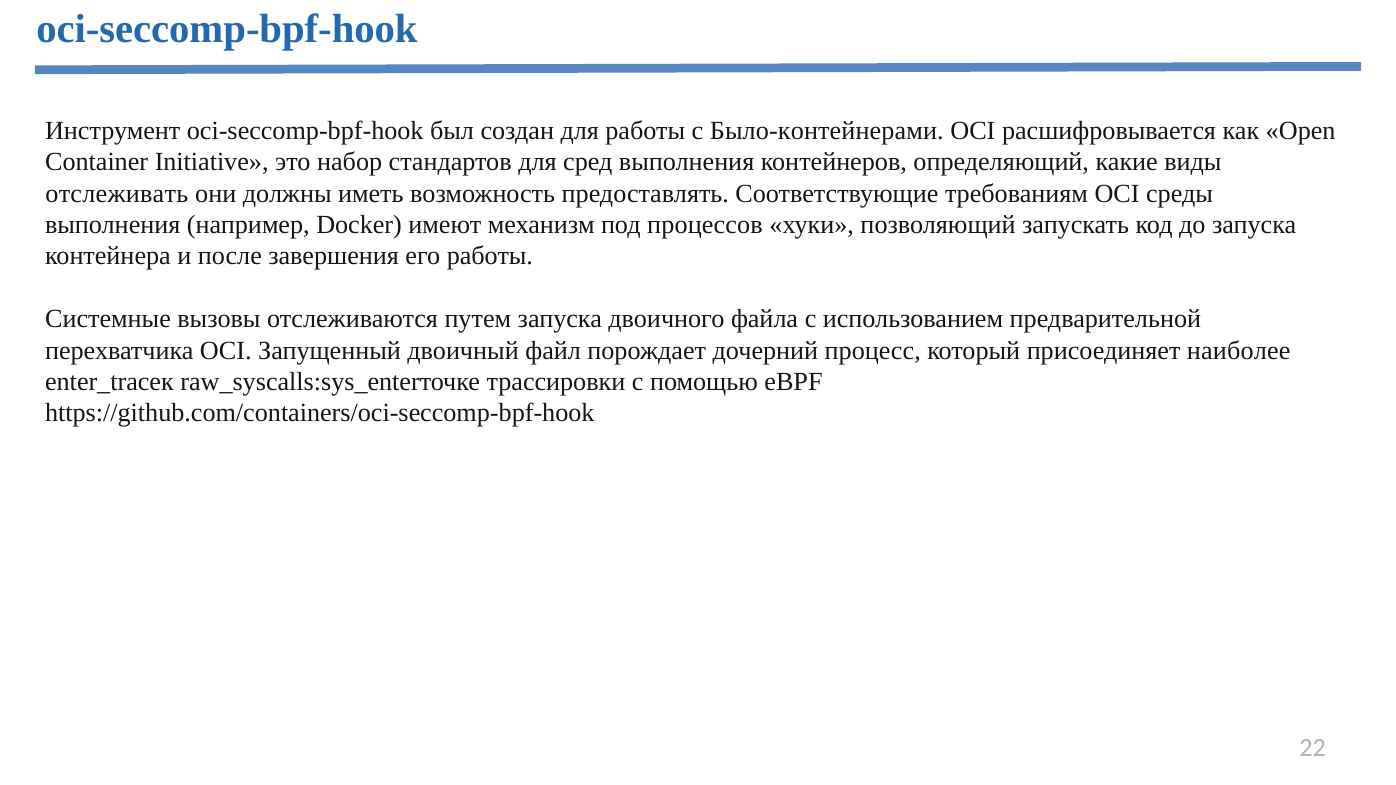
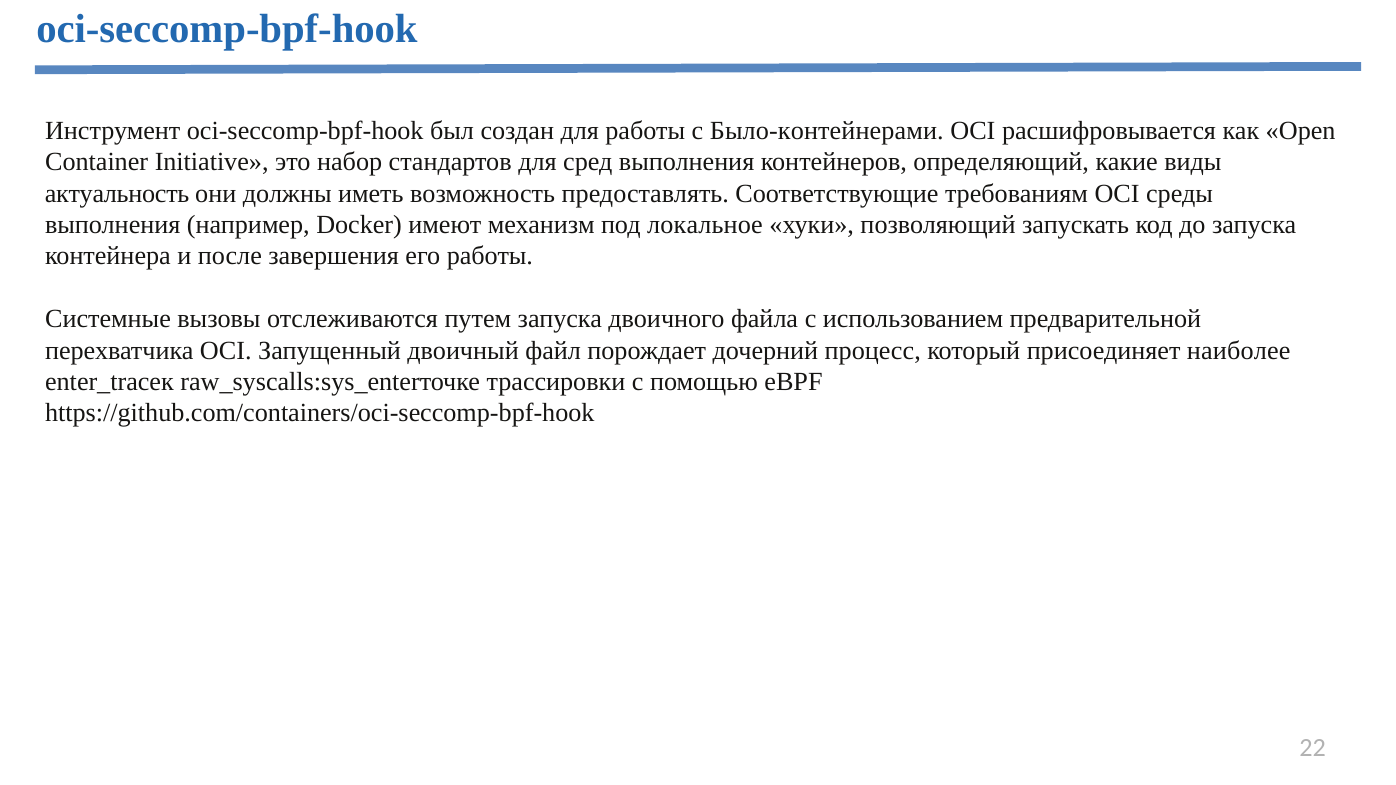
отслеживать: отслеживать -> актуальность (117, 194)
процессов: процессов -> локальное (705, 225)
